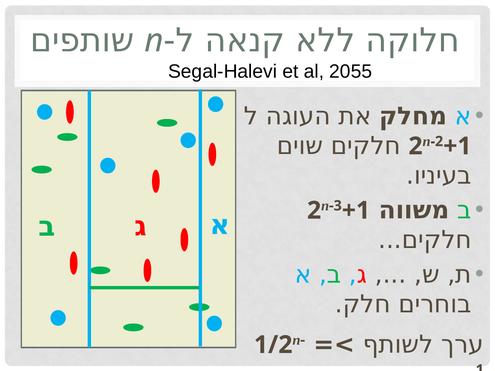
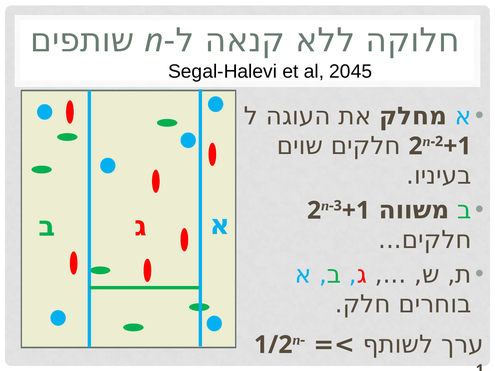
2055: 2055 -> 2045 (351, 72)
